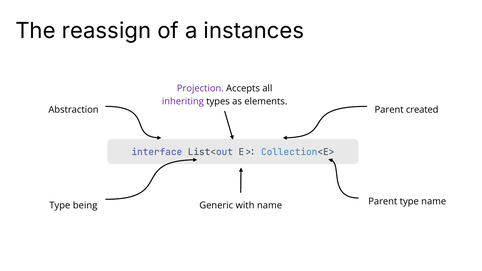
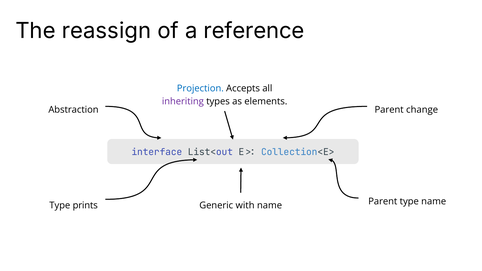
instances: instances -> reference (254, 31)
Projection colour: purple -> blue (200, 88)
created: created -> change (422, 110)
being: being -> prints (85, 206)
